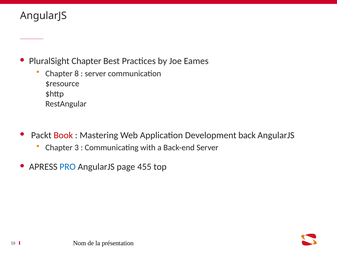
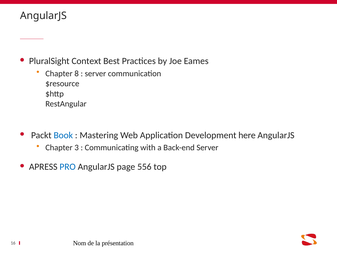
PluralSight Chapter: Chapter -> Context (86, 61)
Book colour: red -> blue (63, 135)
back: back -> here (247, 135)
455: 455 -> 556 (144, 167)
